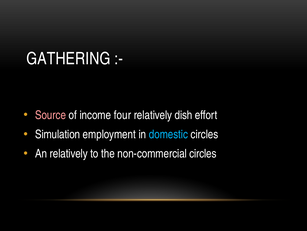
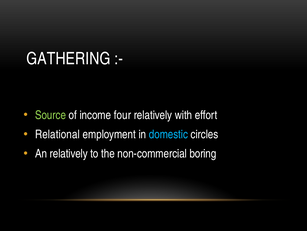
Source colour: pink -> light green (51, 115)
dish: dish -> with (183, 115)
Simulation: Simulation -> Relational (57, 134)
non-commercial circles: circles -> boring (203, 153)
